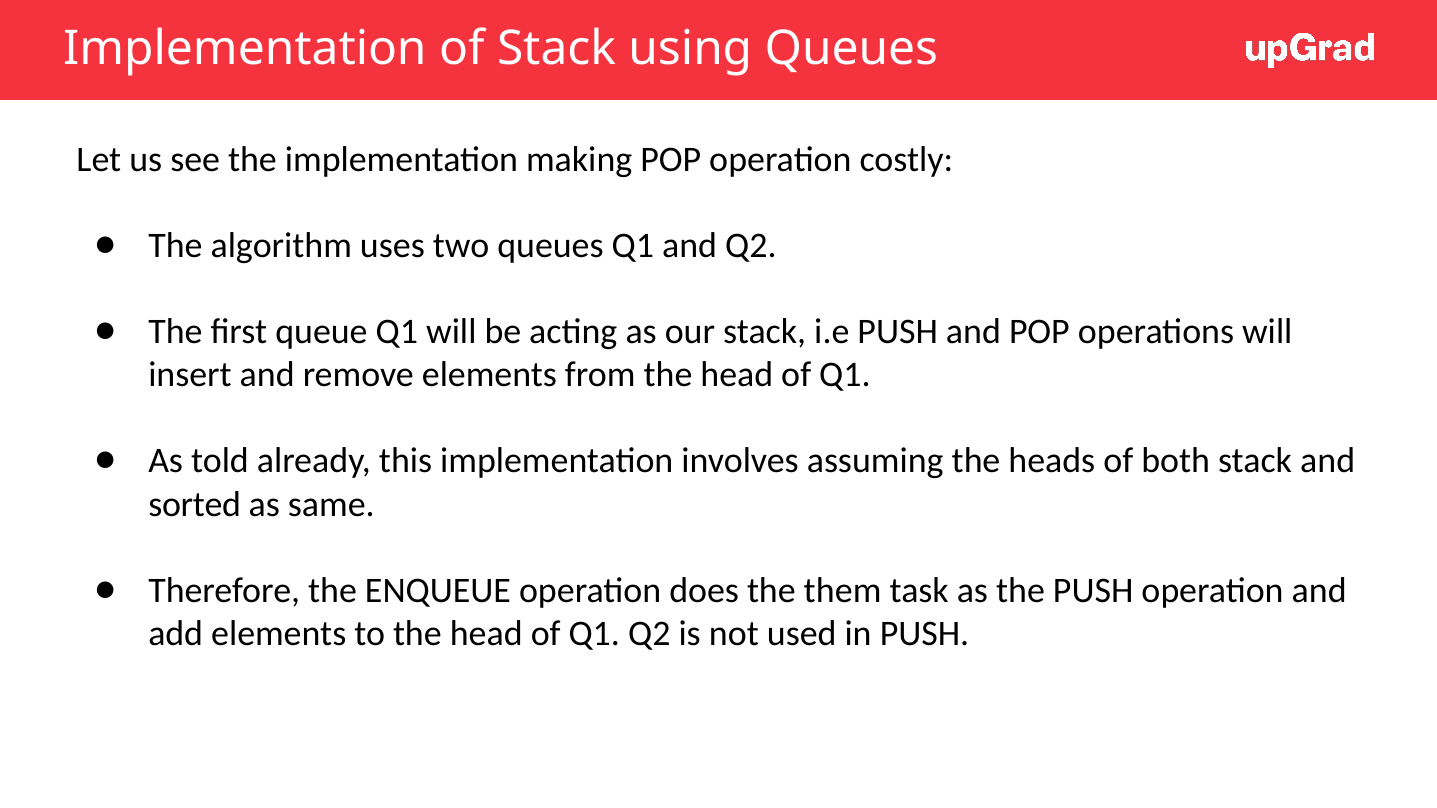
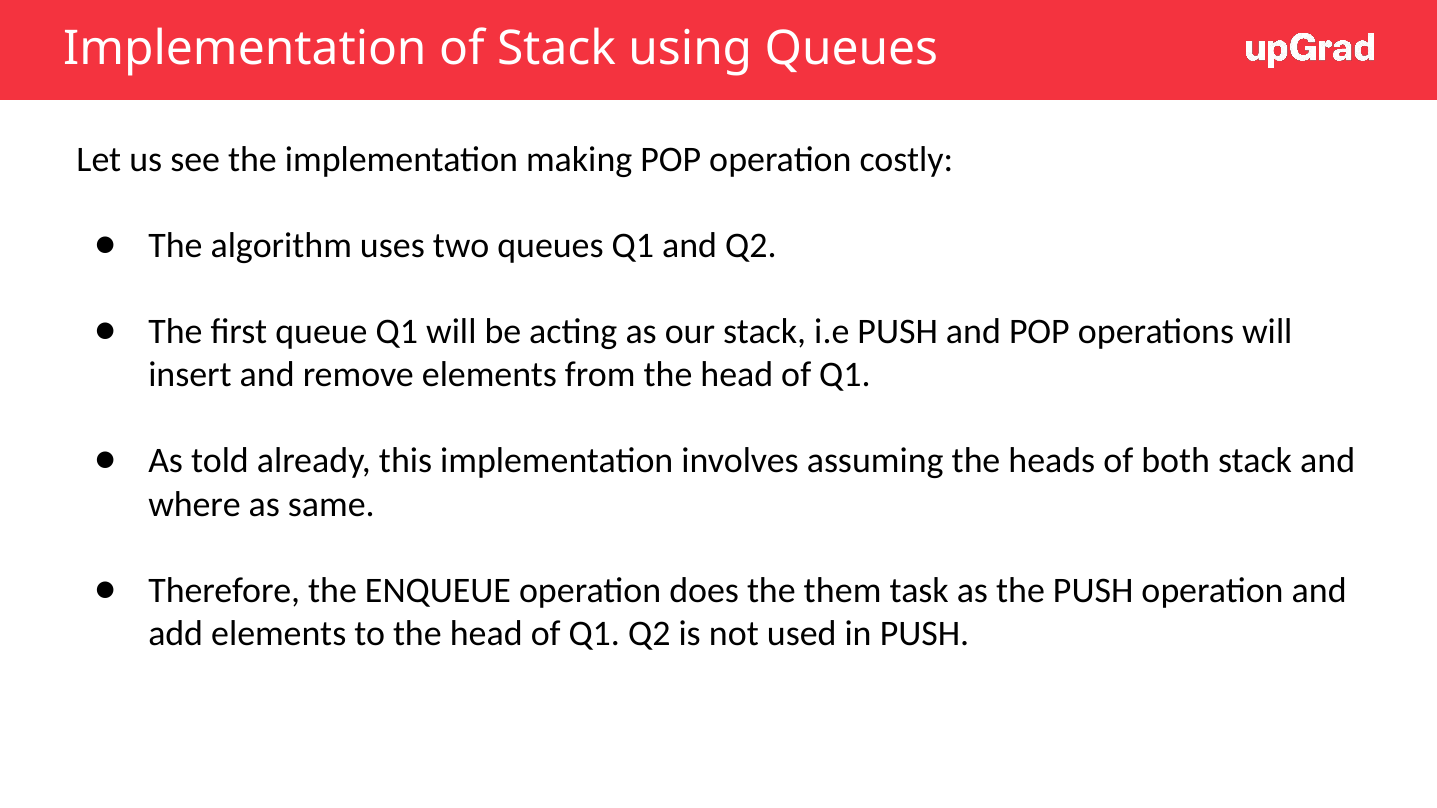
sorted: sorted -> where (195, 504)
